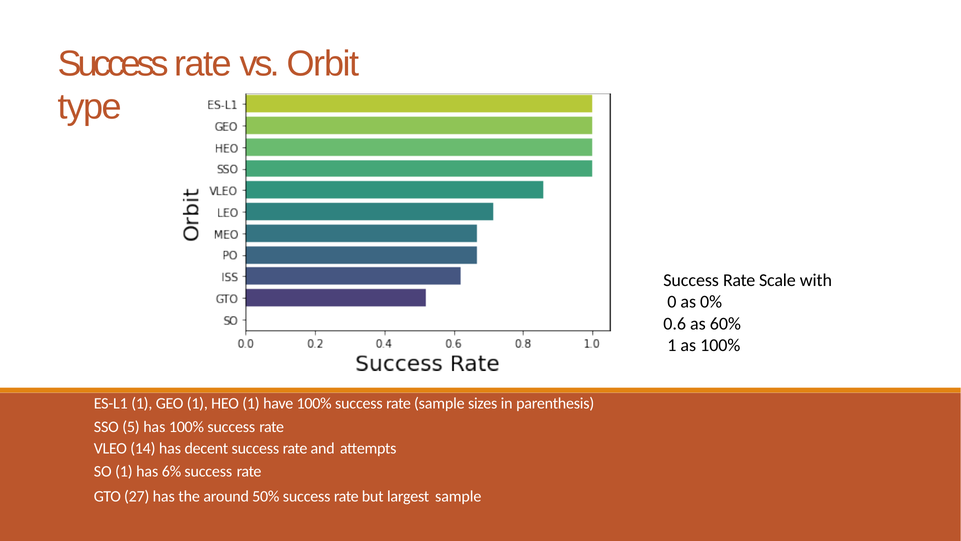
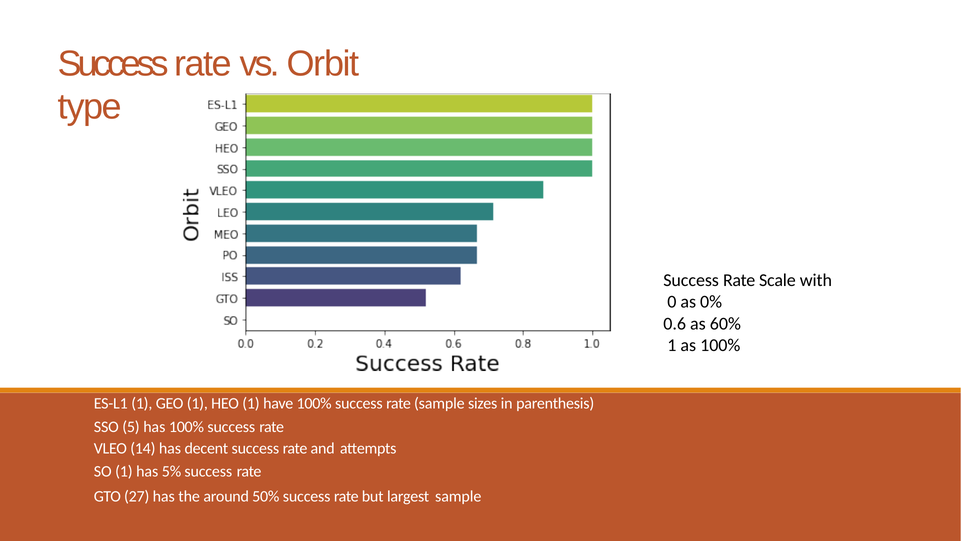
6%: 6% -> 5% (172, 471)
